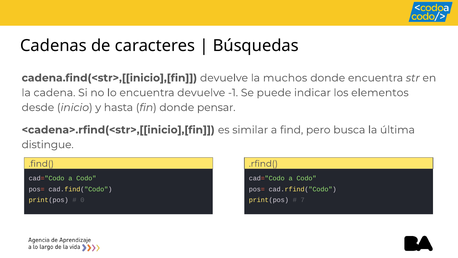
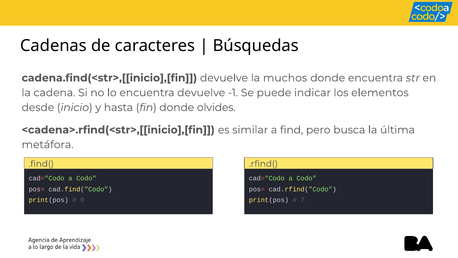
pensar: pensar -> olvides (216, 107)
distingue: distingue -> metáfora (48, 144)
